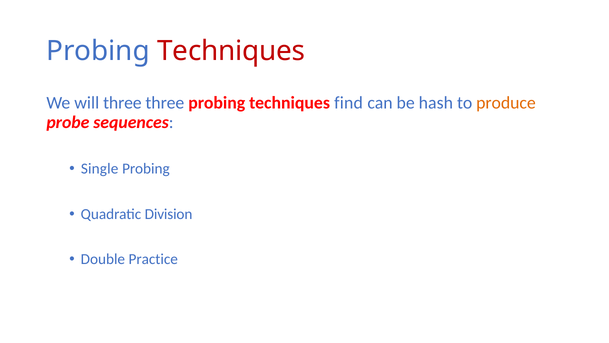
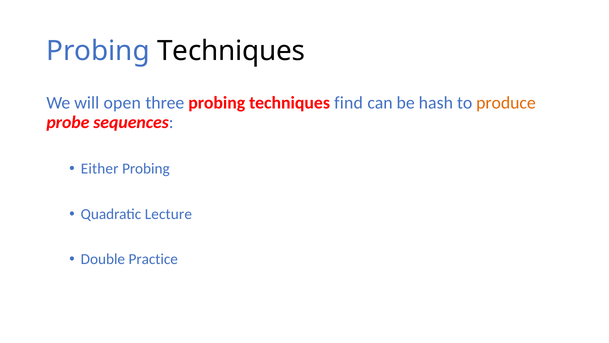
Techniques colour: red -> black (231, 51)
will three: three -> open (122, 103)
Single: Single -> Either (100, 169)
Division: Division -> Lecture (168, 214)
